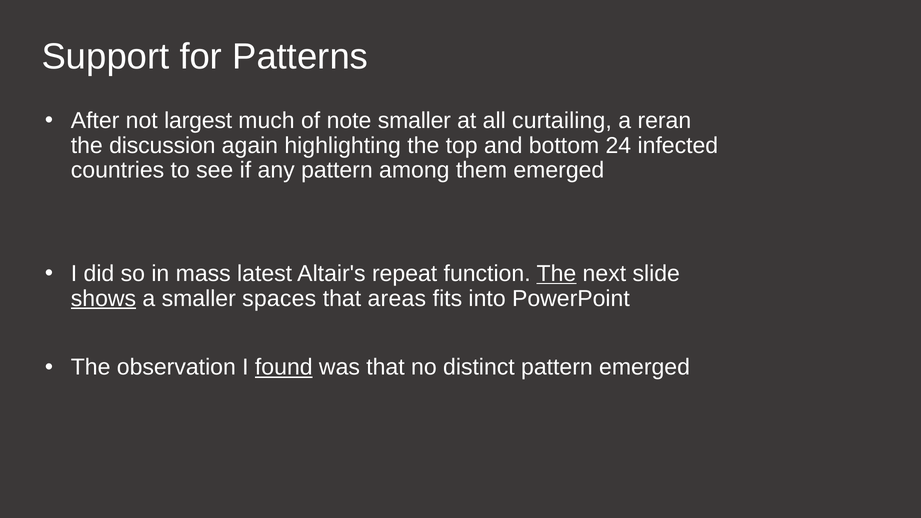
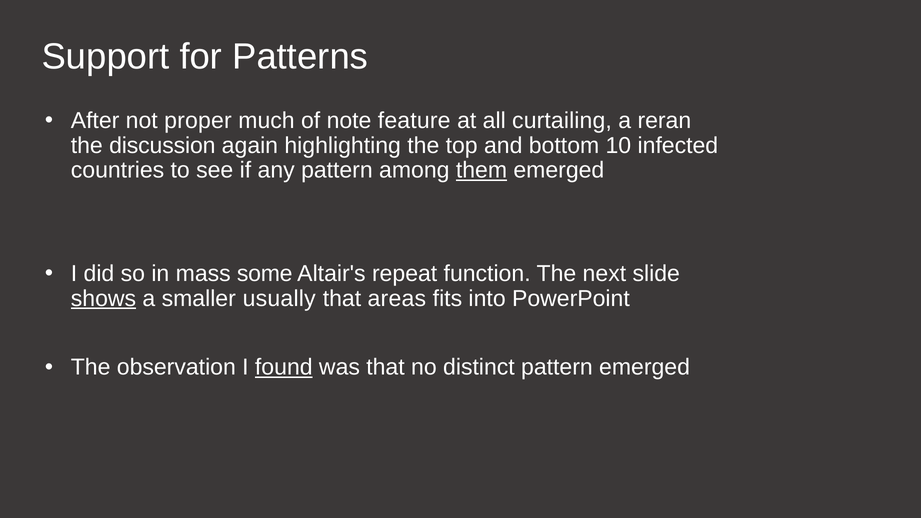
largest: largest -> proper (198, 121)
note smaller: smaller -> feature (414, 121)
24: 24 -> 10 (618, 145)
them underline: none -> present (481, 170)
latest: latest -> some (265, 274)
The underline: present -> none (556, 274)
spaces: spaces -> usually (279, 299)
